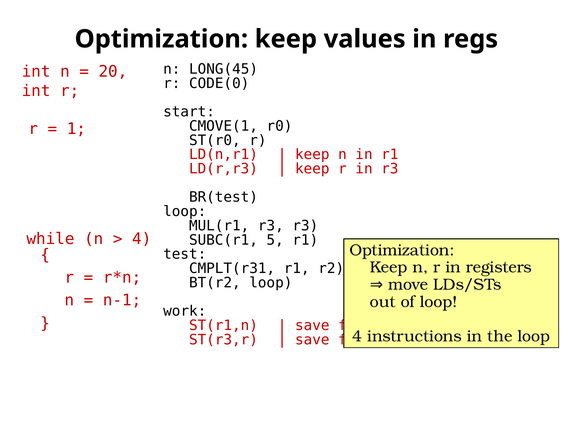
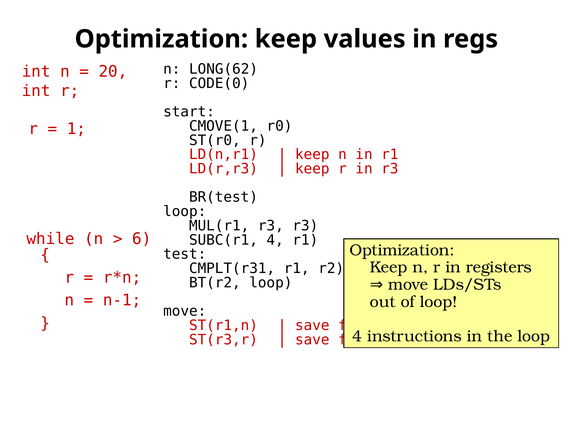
LONG(45: LONG(45 -> LONG(62 (224, 69)
4: 4 -> 6 (142, 239)
SUBC(r1 5: 5 -> 4 (275, 240)
work: work -> move (185, 311)
